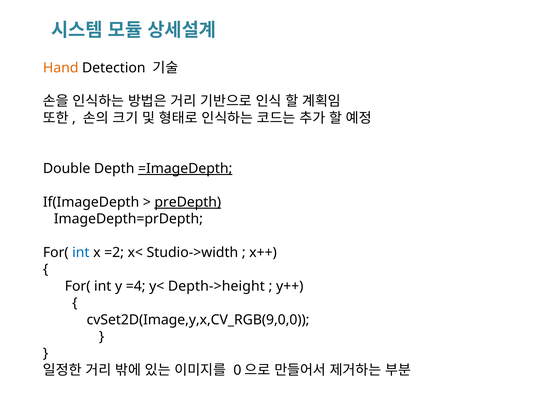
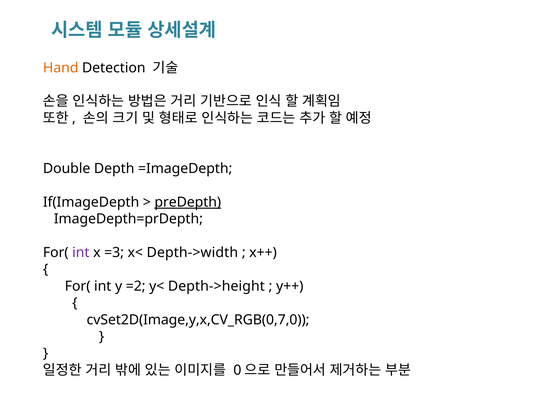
=ImageDepth underline: present -> none (185, 169)
int colour: blue -> purple (81, 253)
=2: =2 -> =3 (114, 253)
Studio->width: Studio->width -> Depth->width (192, 253)
=4: =4 -> =2 (136, 286)
cvSet2D(Image,y,x,CV_RGB(9,0,0: cvSet2D(Image,y,x,CV_RGB(9,0,0 -> cvSet2D(Image,y,x,CV_RGB(0,7,0 (198, 320)
